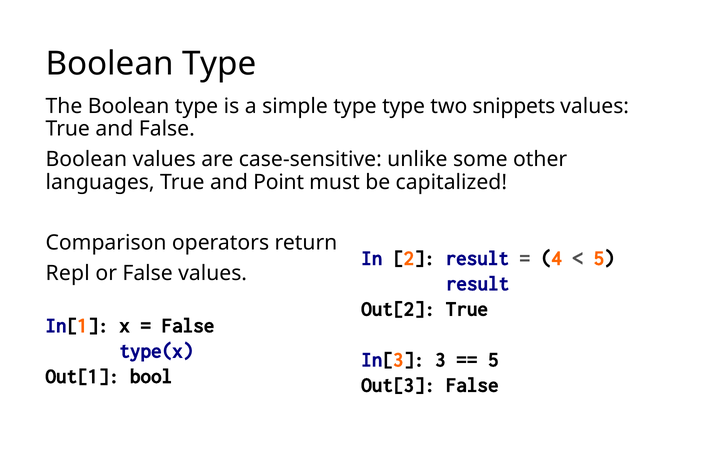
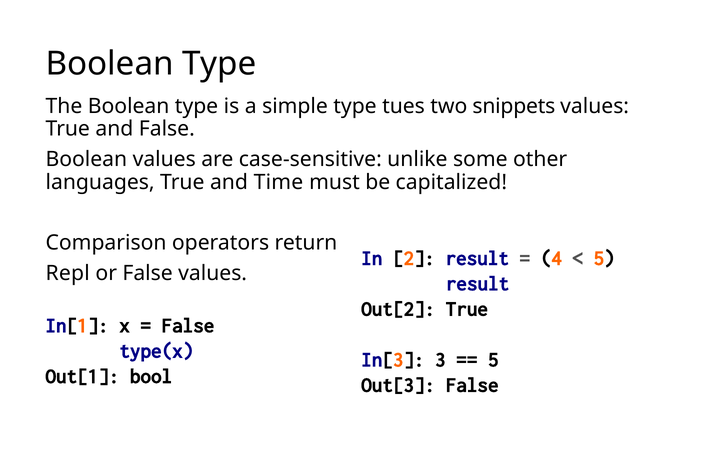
type type: type -> tues (403, 106)
Point: Point -> Time (278, 182)
